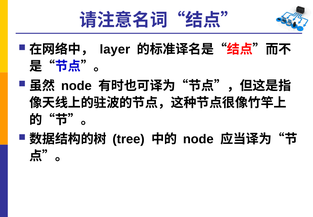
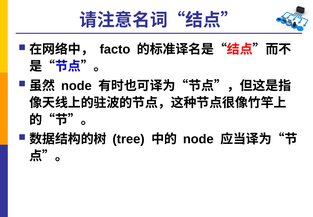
layer: layer -> facto (115, 49)
